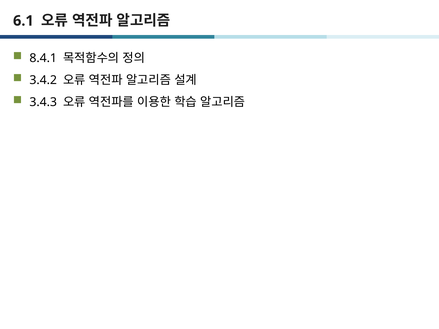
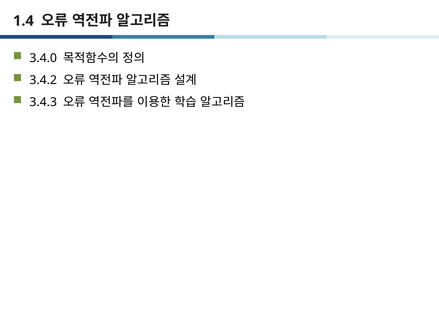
6.1: 6.1 -> 1.4 (23, 21)
8.4.1: 8.4.1 -> 3.4.0 (43, 58)
